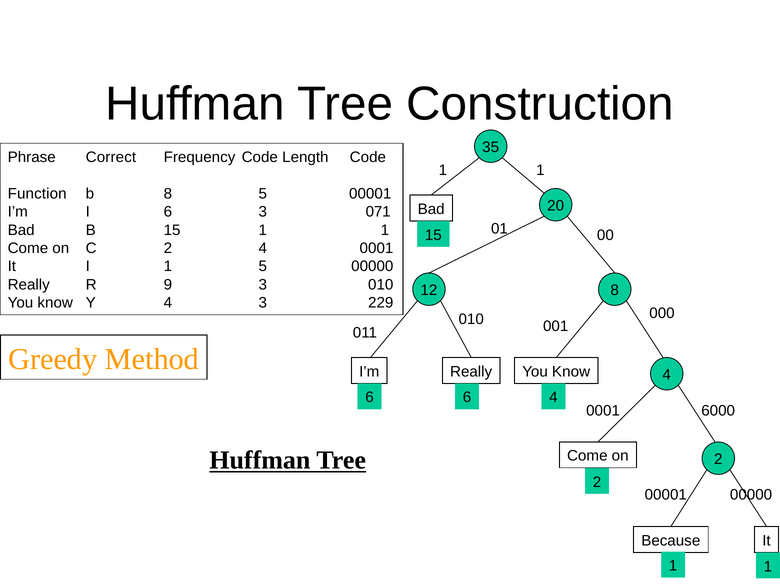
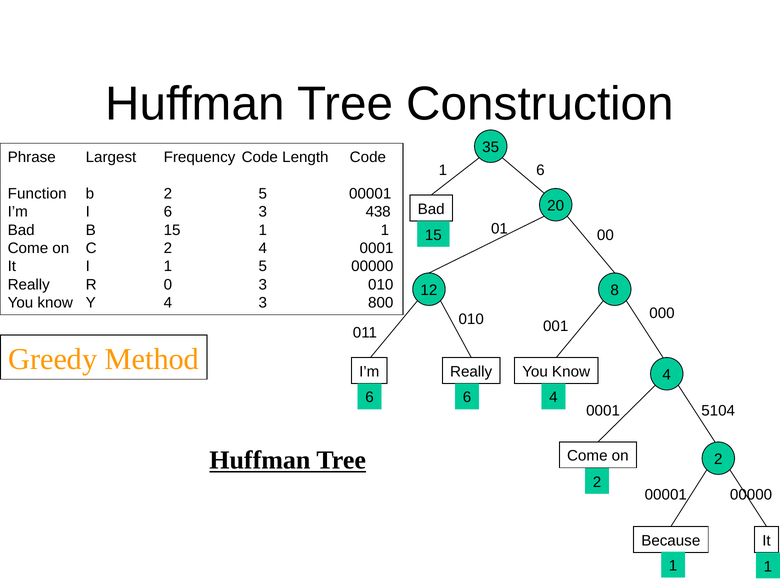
Correct: Correct -> Largest (111, 157)
1: 1 -> 6 (540, 170)
b 8: 8 -> 2 (168, 194)
071: 071 -> 438 (378, 212)
9: 9 -> 0 (168, 285)
229: 229 -> 800 (381, 303)
6000: 6000 -> 5104 (718, 411)
